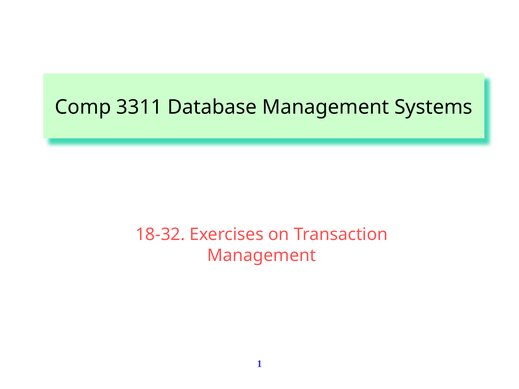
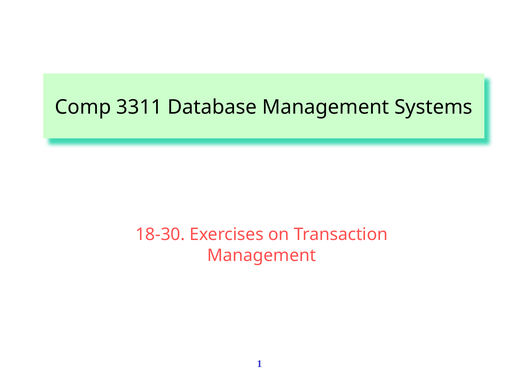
18-32: 18-32 -> 18-30 (160, 235)
